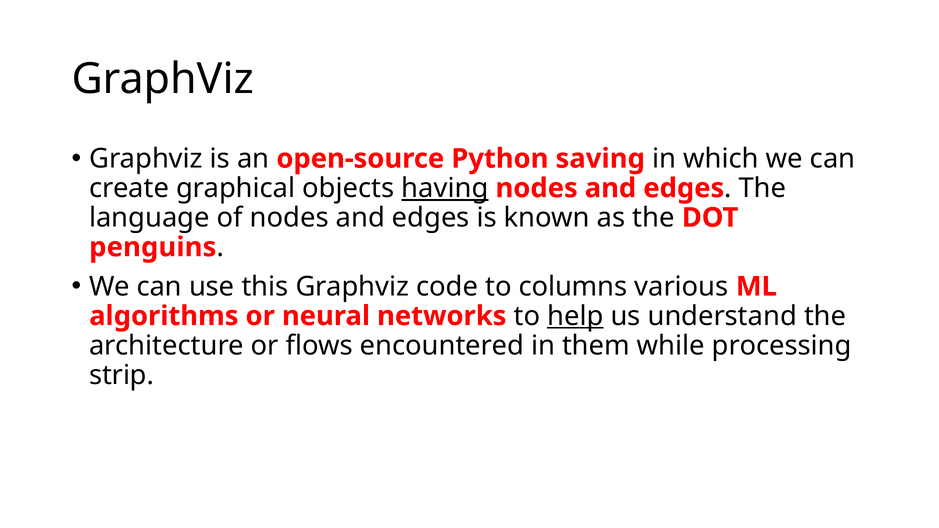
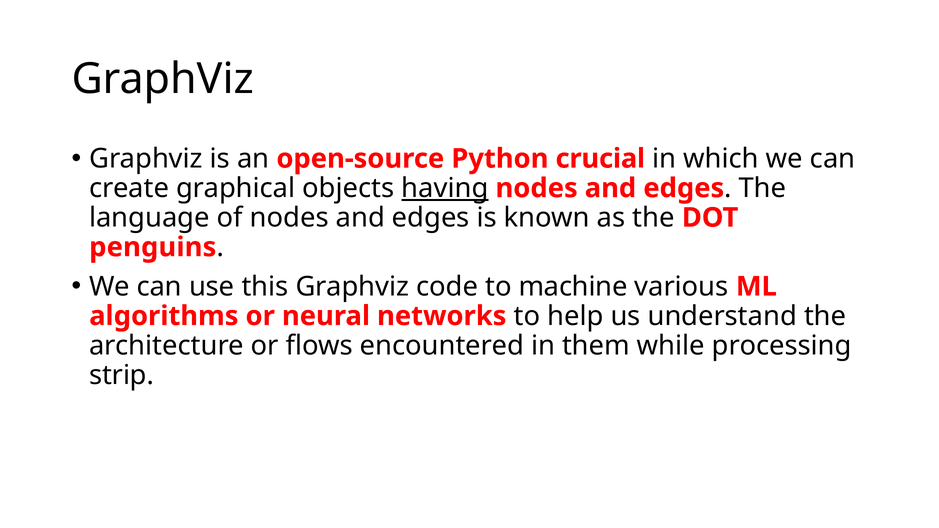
saving: saving -> crucial (600, 159)
columns: columns -> machine (573, 287)
help underline: present -> none (575, 316)
